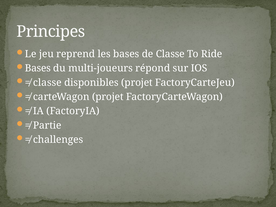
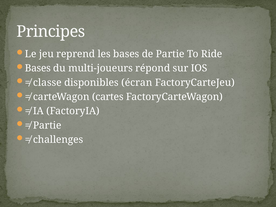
de Classe: Classe -> Partie (170, 54)
disponibles projet: projet -> écran (137, 83)
carteWagon projet: projet -> cartes (108, 97)
